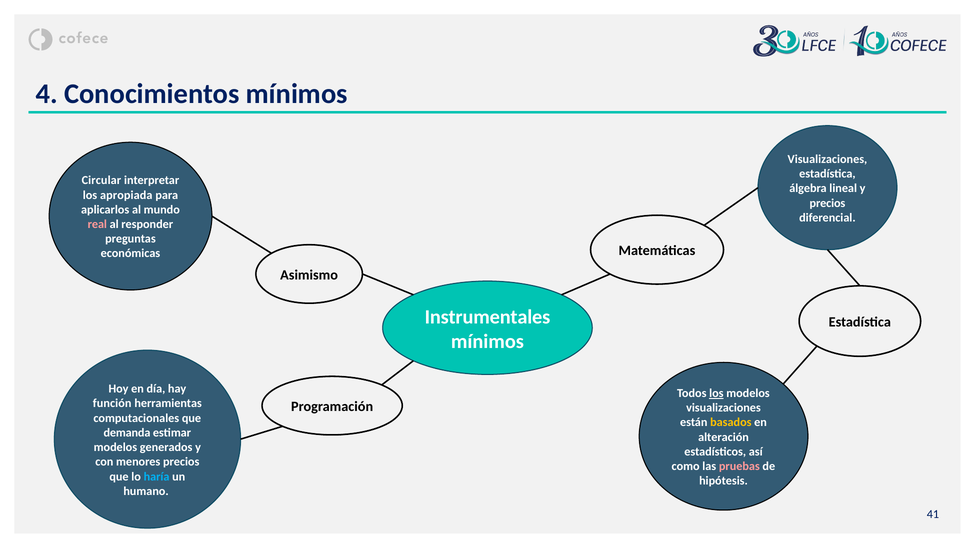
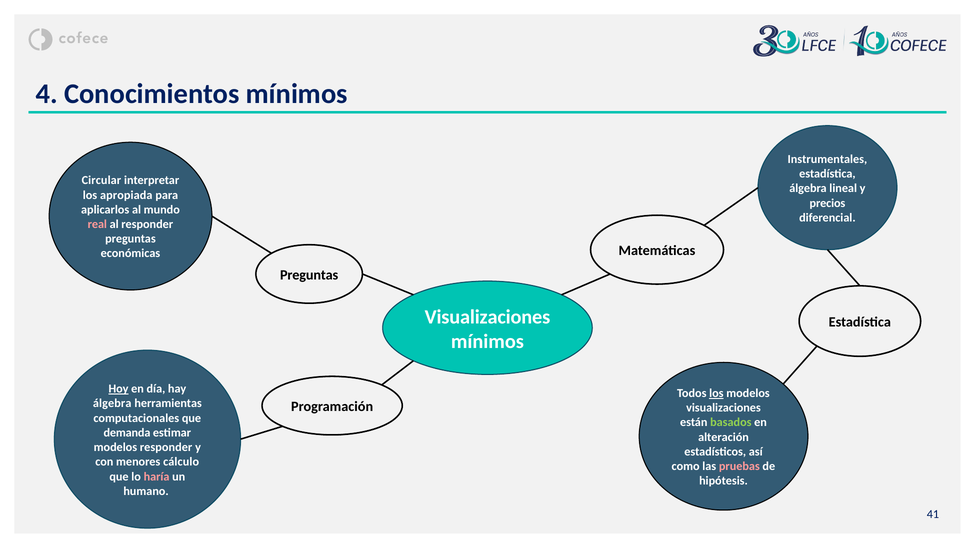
Visualizaciones: Visualizaciones -> Instrumentales (827, 159)
Asimismo: Asimismo -> Preguntas (309, 275)
Instrumentales: Instrumentales -> Visualizaciones (487, 317)
Hoy underline: none -> present (119, 389)
función: función -> álgebra (112, 404)
basados colour: yellow -> light green (731, 423)
modelos generados: generados -> responder (166, 448)
menores precios: precios -> cálculo (181, 462)
haría colour: light blue -> pink (157, 477)
